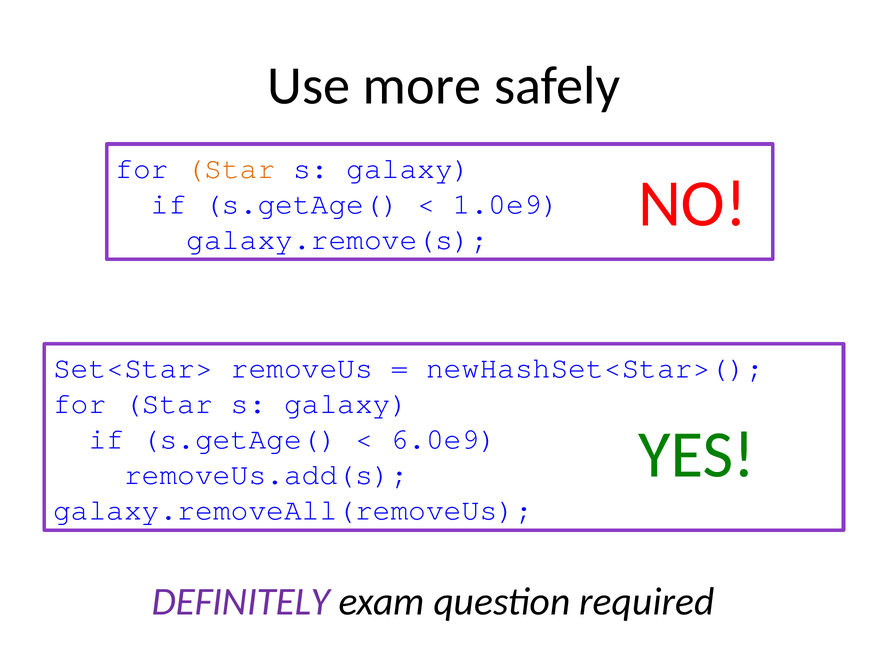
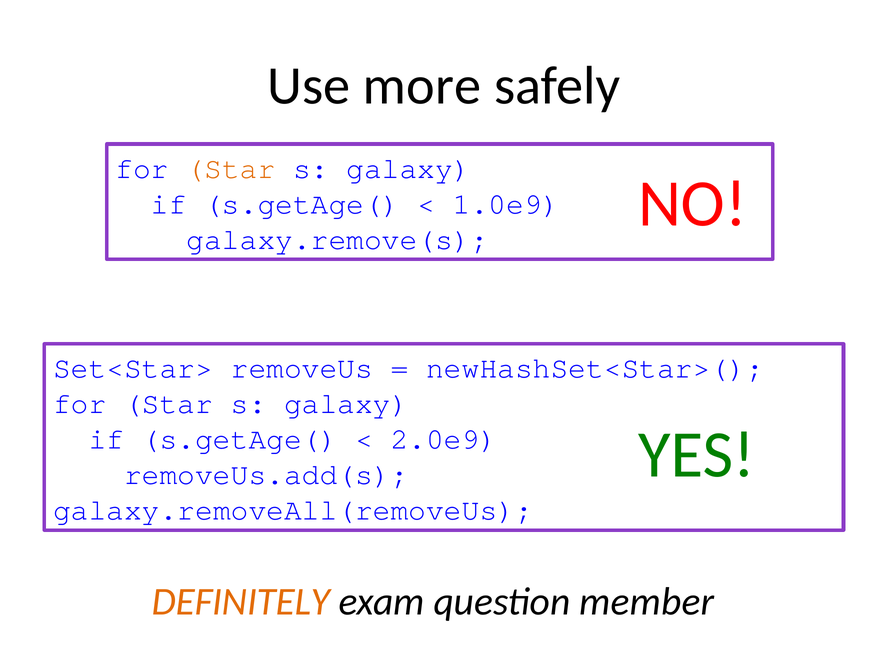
6.0e9: 6.0e9 -> 2.0e9 (444, 439)
DEFINITELY colour: purple -> orange (241, 602)
required: required -> member (647, 602)
